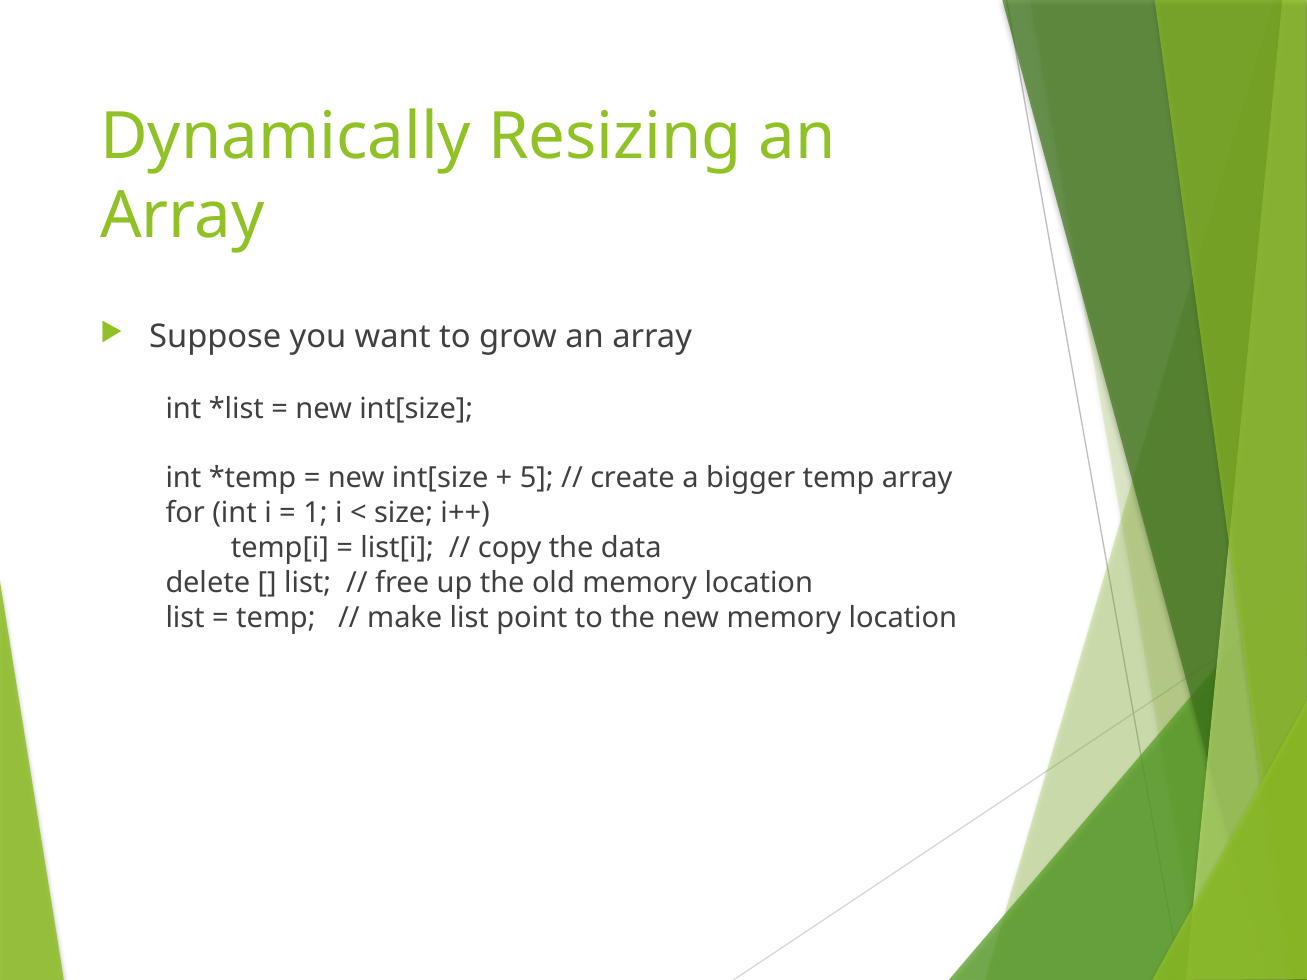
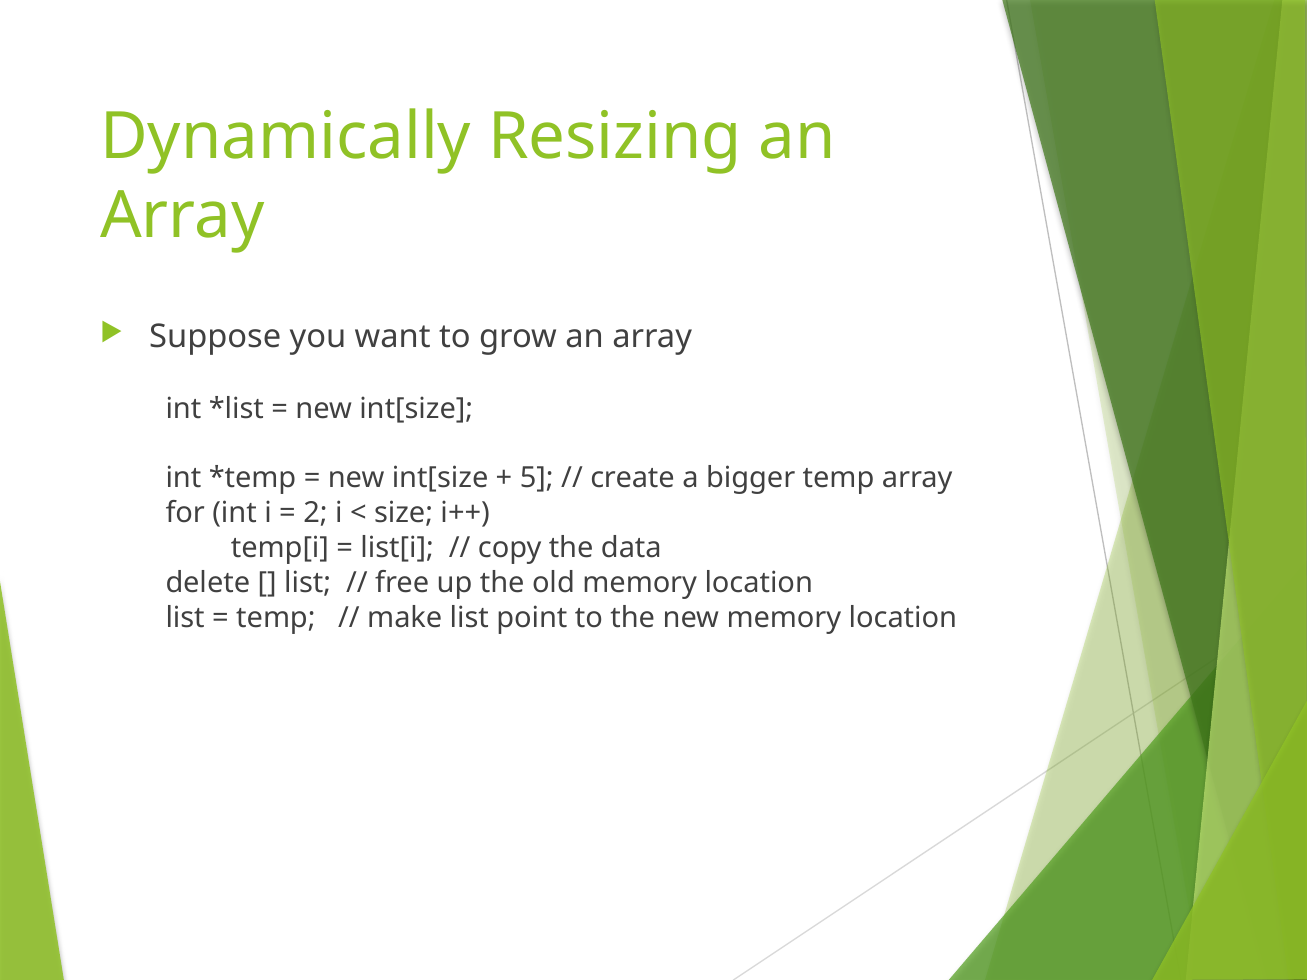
1: 1 -> 2 (316, 513)
